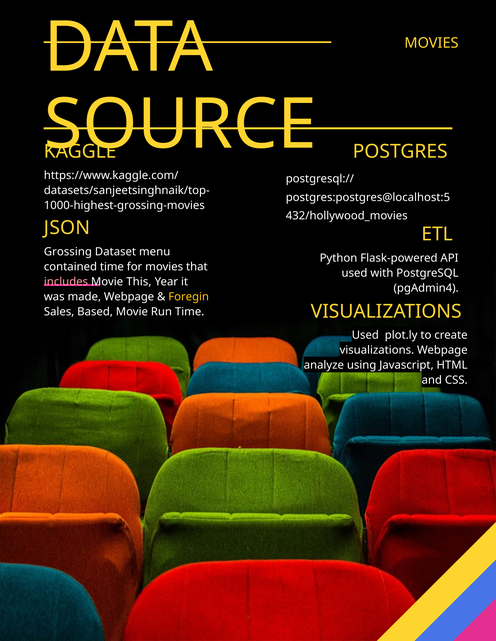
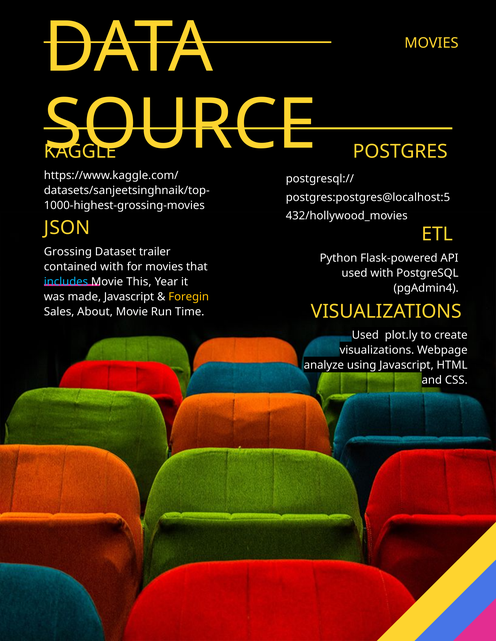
menu: menu -> trailer (155, 252)
contained time: time -> with (112, 267)
includes colour: pink -> light blue (66, 282)
made Webpage: Webpage -> Javascript (129, 297)
Based: Based -> About (95, 312)
